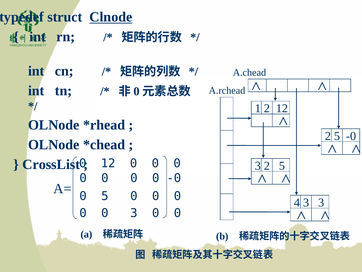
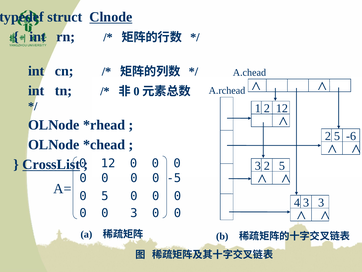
5 -0: -0 -> -6 (351, 136)
CrossList underline: none -> present (51, 164)
0 -0: -0 -> -5 (174, 178)
